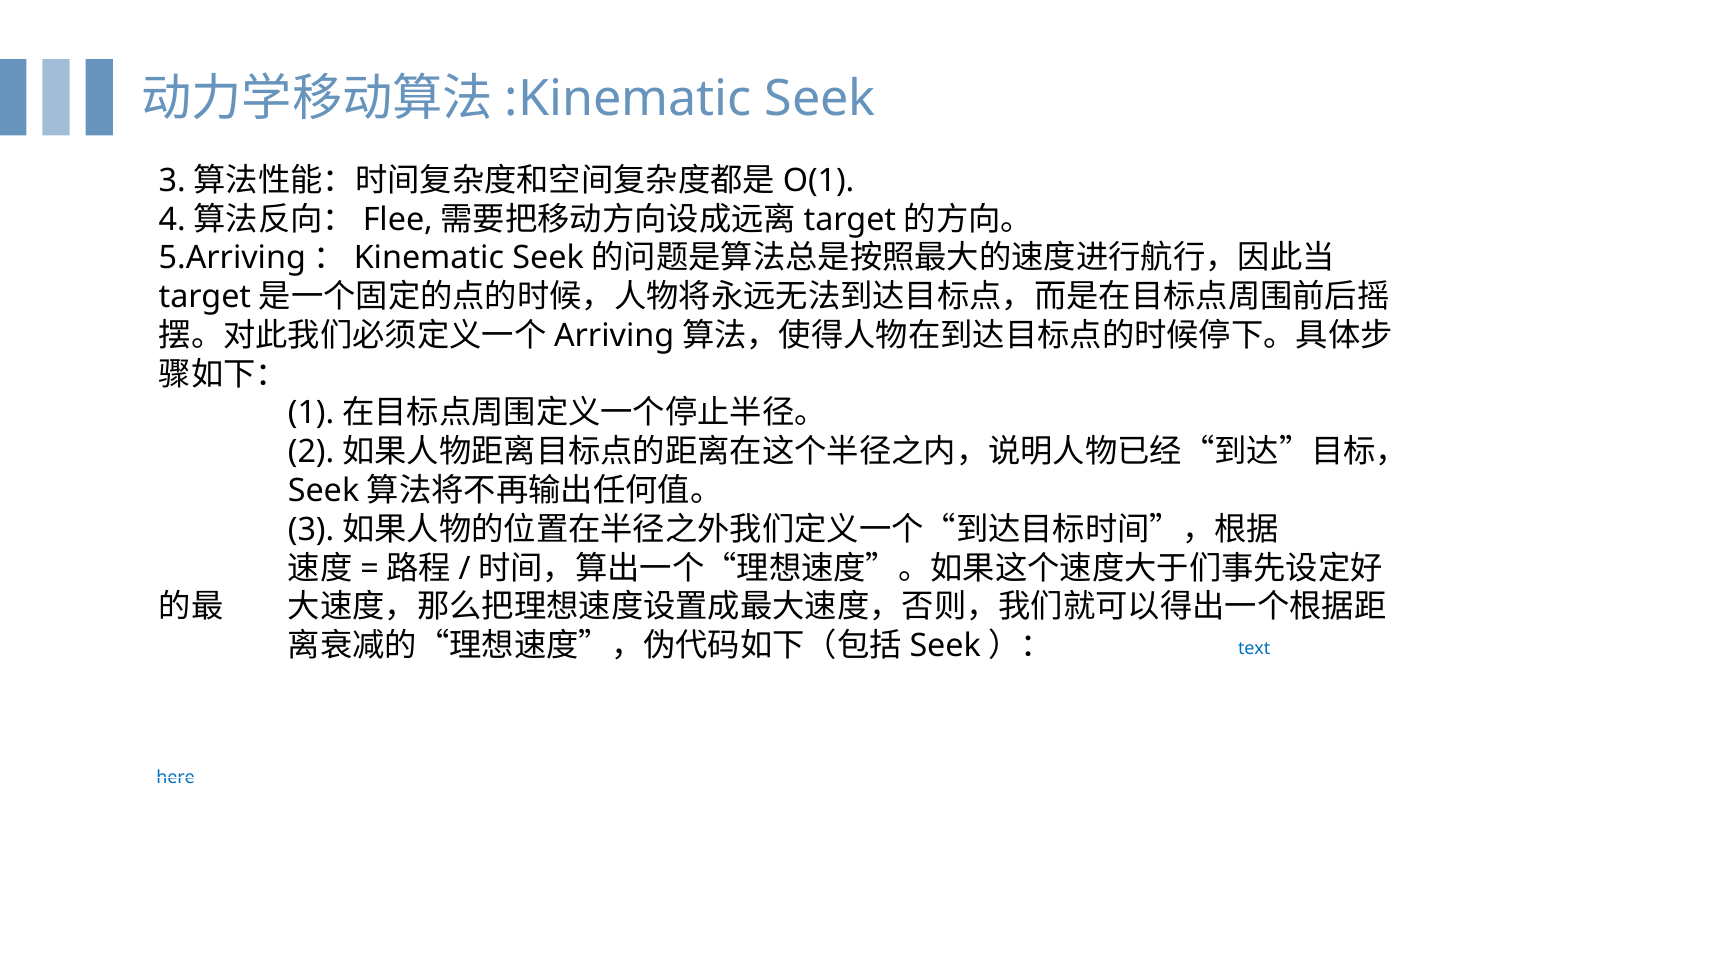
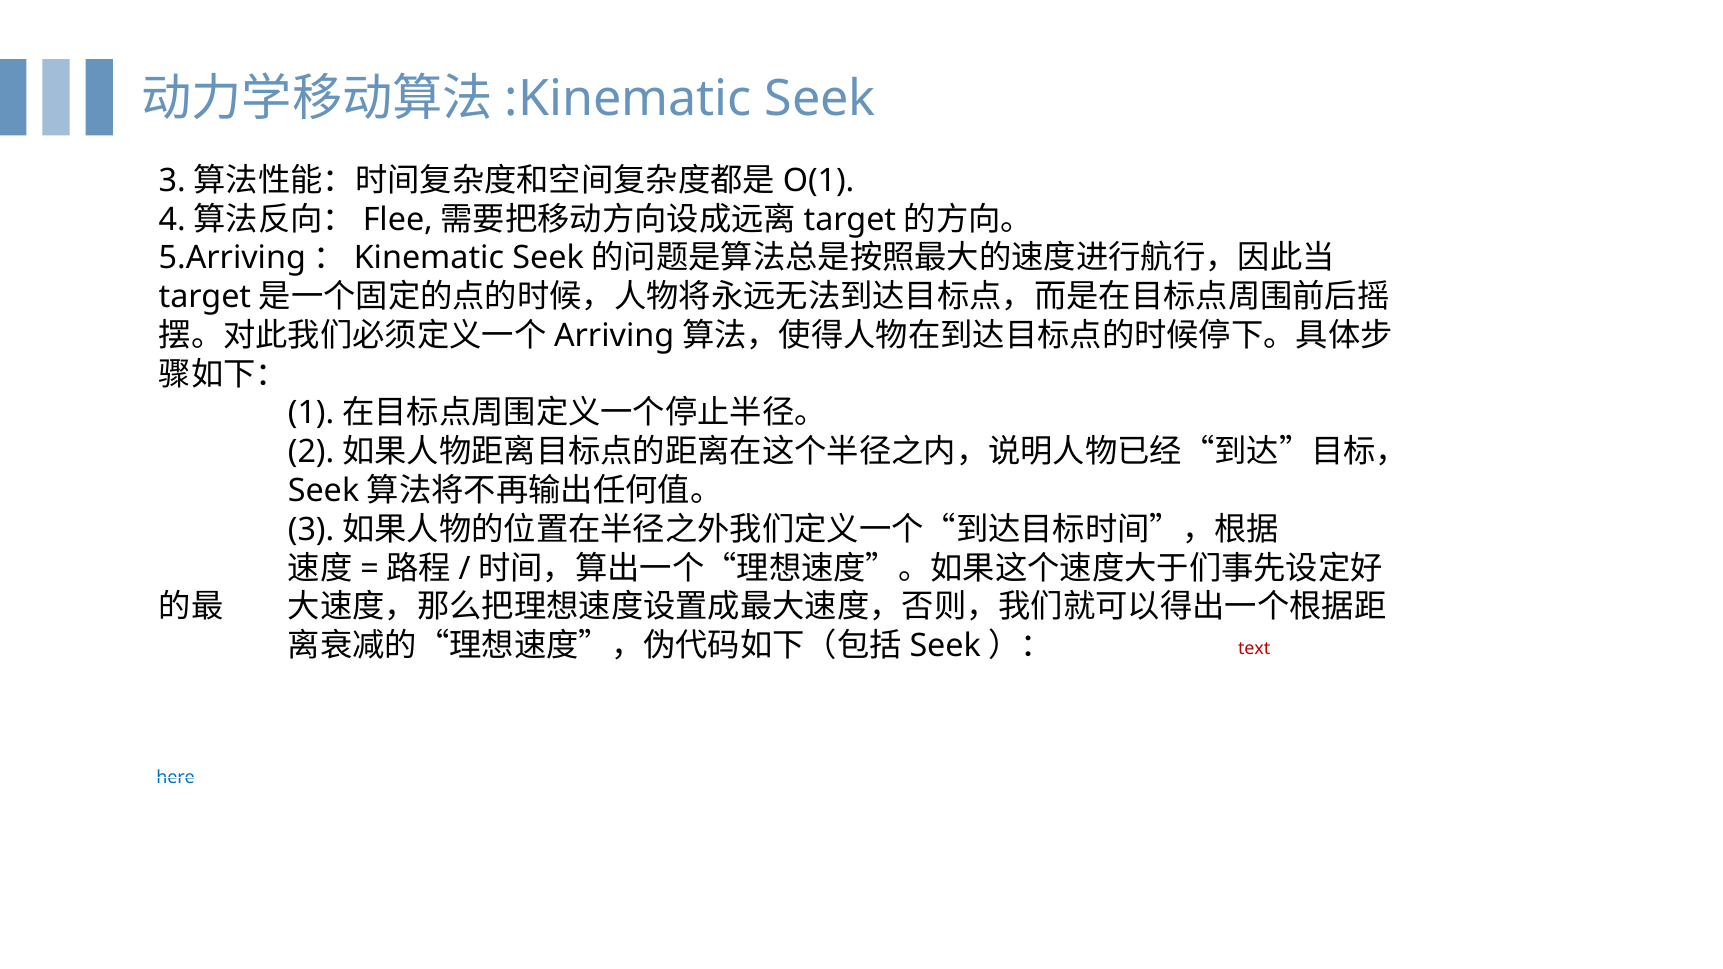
text colour: blue -> red (1254, 648)
